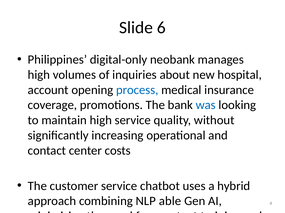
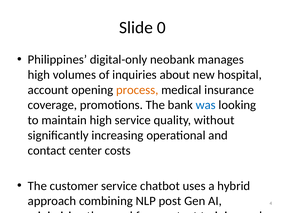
6: 6 -> 0 (161, 28)
process colour: blue -> orange (137, 90)
able: able -> post (170, 202)
